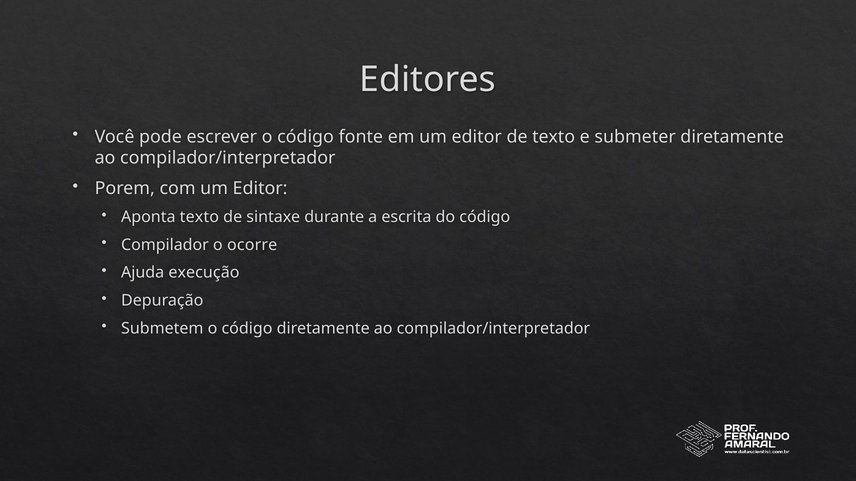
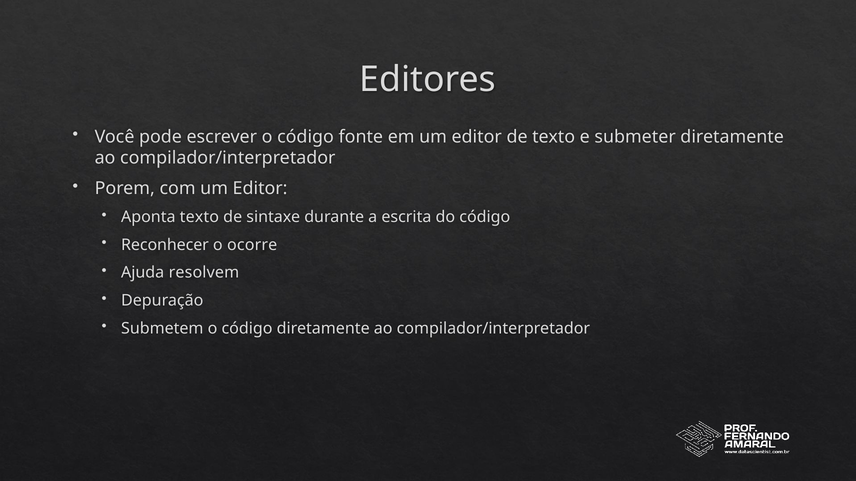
Compilador: Compilador -> Reconhecer (165, 245)
execução: execução -> resolvem (204, 273)
